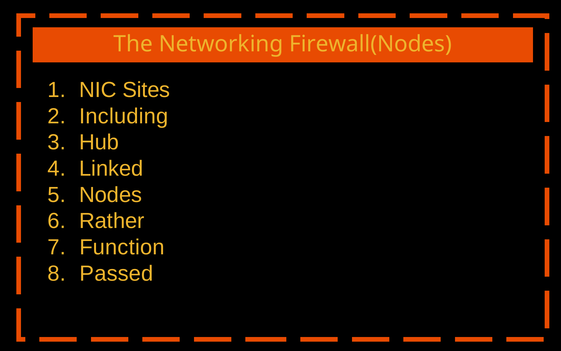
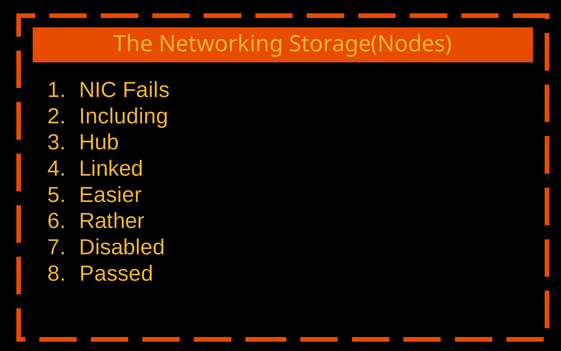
Firewall(Nodes: Firewall(Nodes -> Storage(Nodes (371, 44)
Sites: Sites -> Fails (146, 90)
Nodes: Nodes -> Easier (111, 195)
Function: Function -> Disabled (122, 247)
